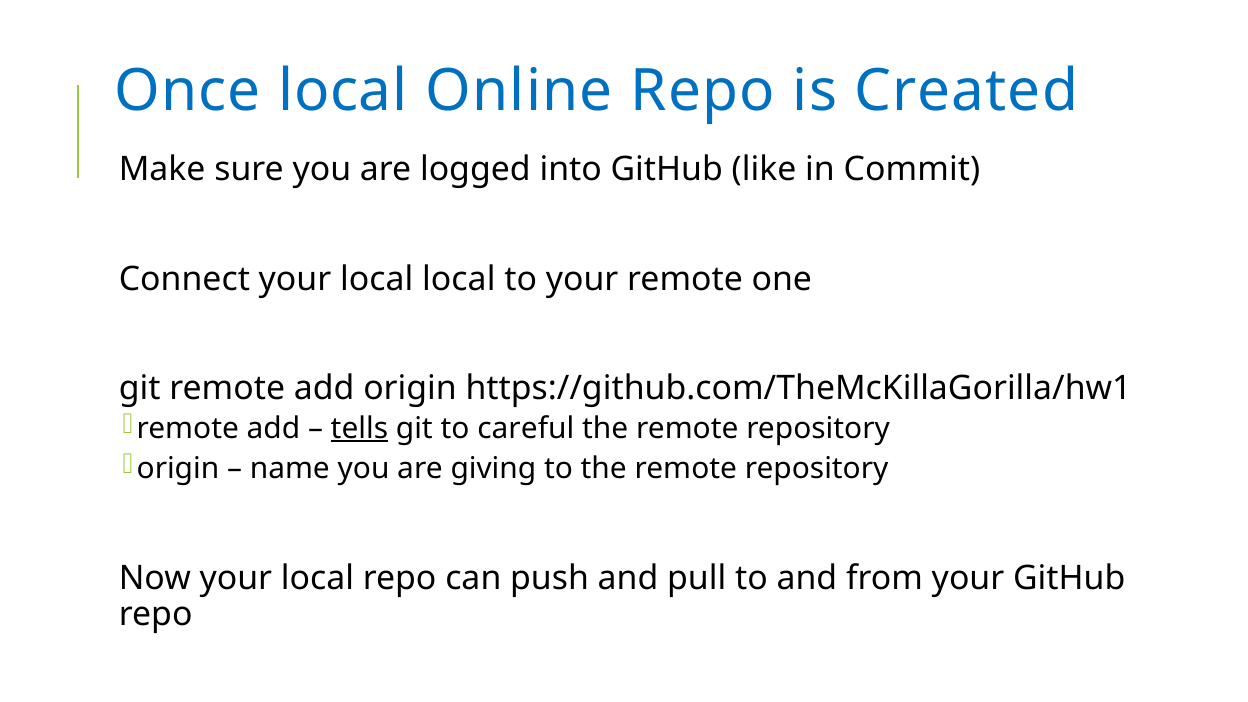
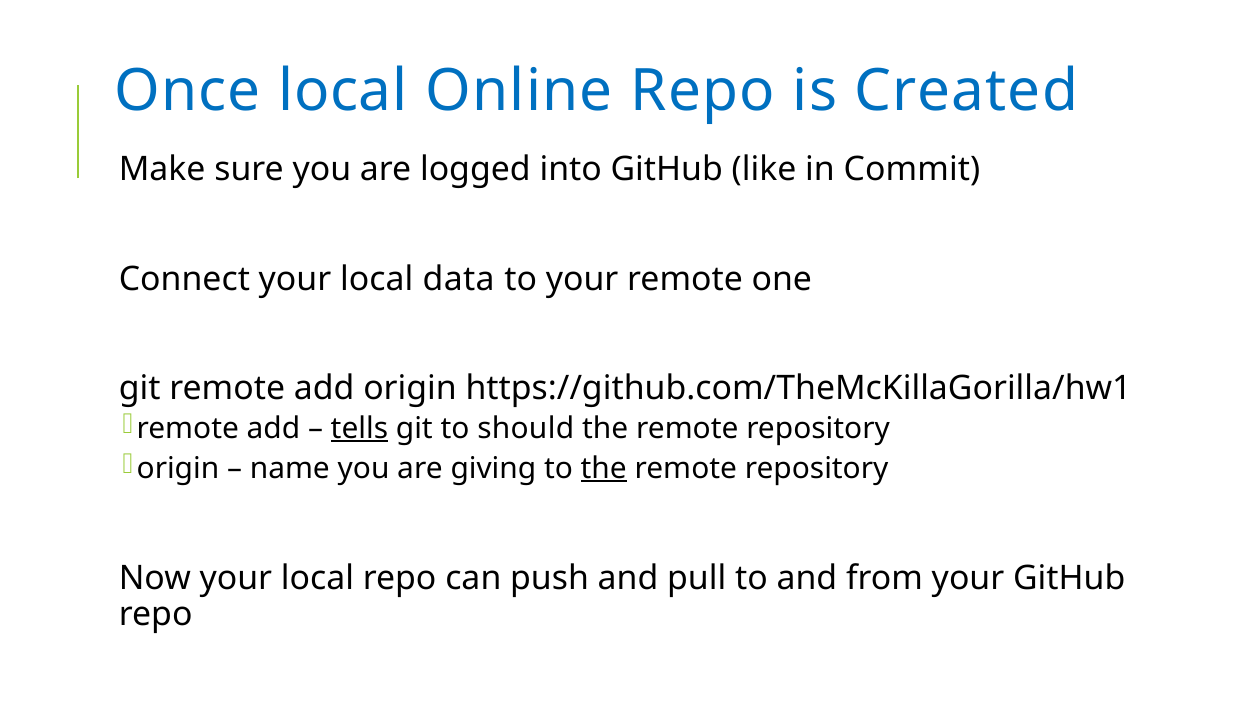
local local: local -> data (459, 279)
careful: careful -> should (526, 428)
the underline: none -> present (604, 468)
